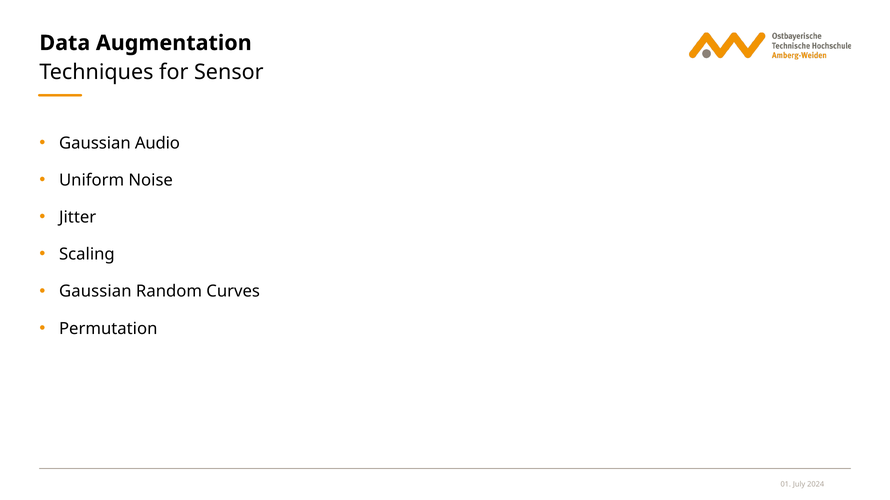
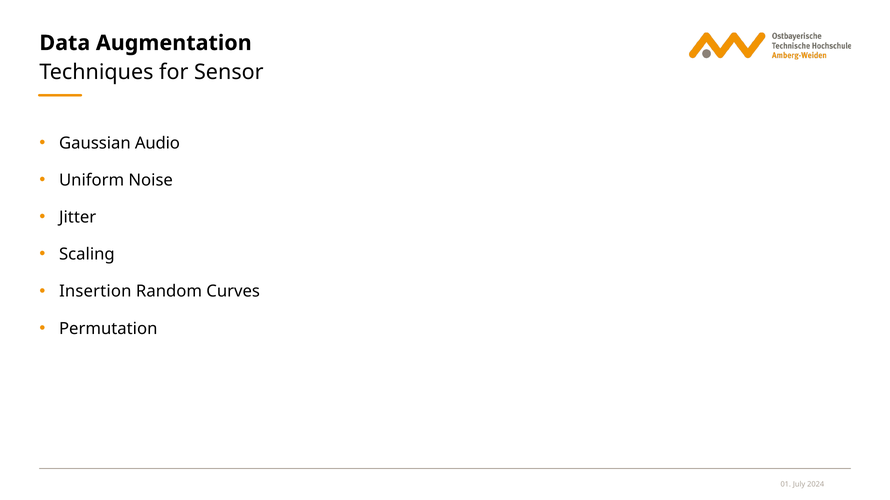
Gaussian: Gaussian -> Insertion (95, 292)
